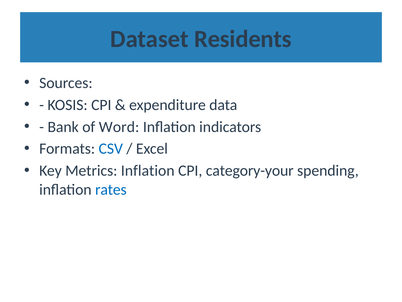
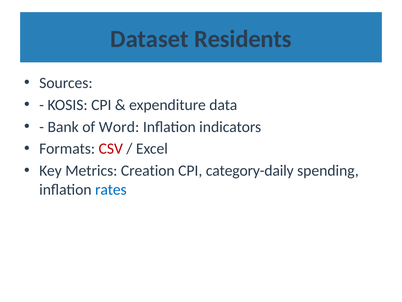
CSV colour: blue -> red (111, 149)
Metrics Inflation: Inflation -> Creation (148, 170)
category-your: category-your -> category-daily (250, 170)
